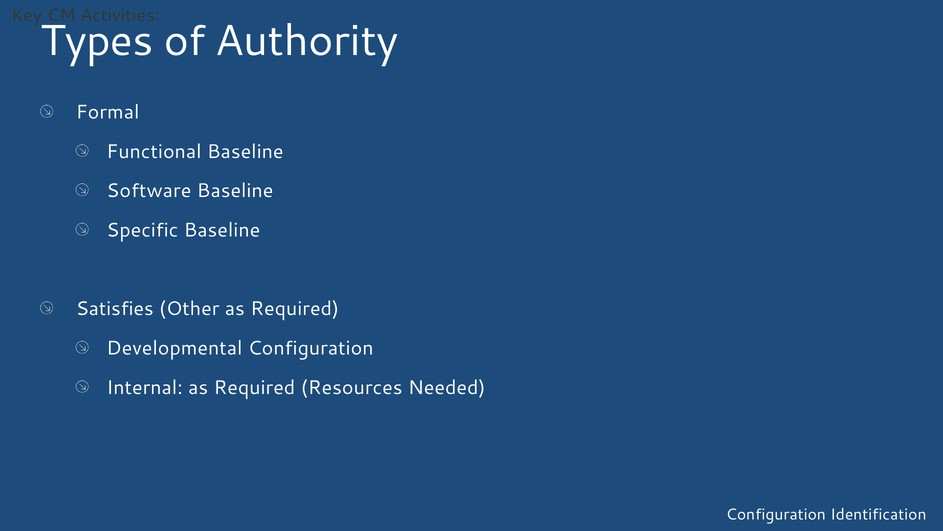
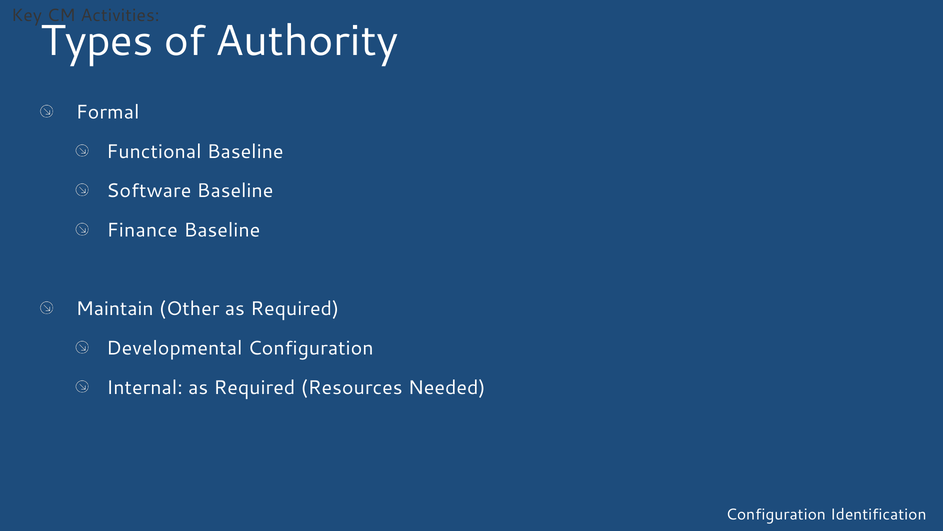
Specific: Specific -> Finance (142, 230)
Satisfies: Satisfies -> Maintain (115, 309)
